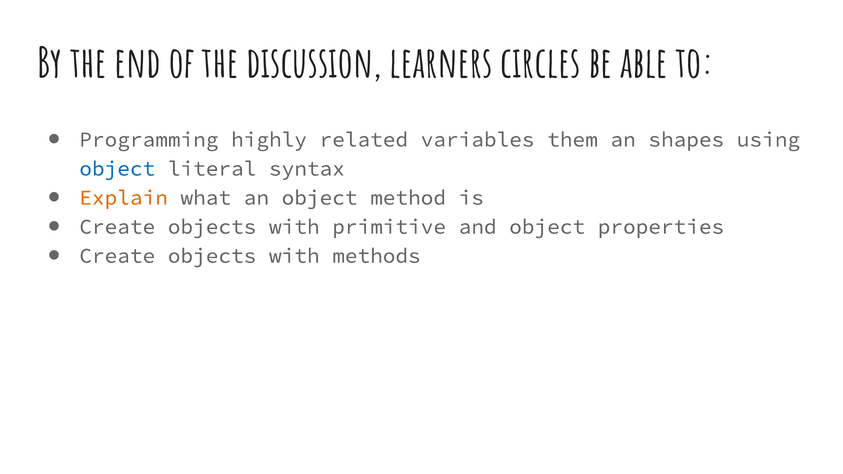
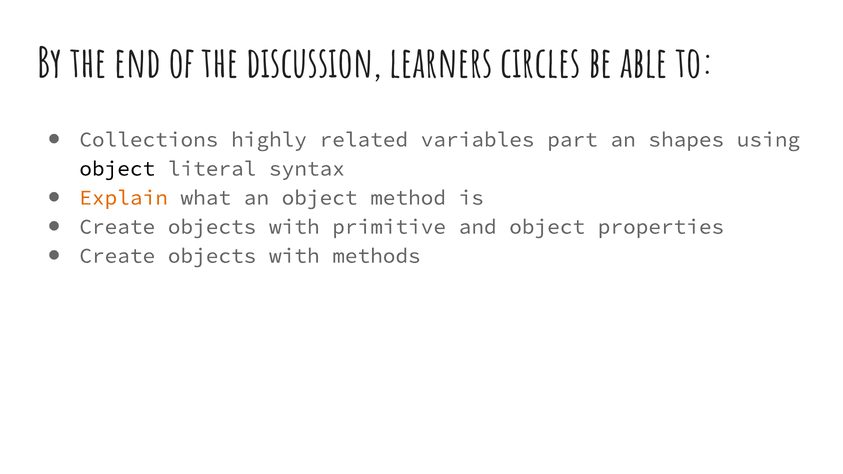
Programming: Programming -> Collections (149, 140)
them: them -> part (572, 140)
object colour: blue -> black (117, 169)
